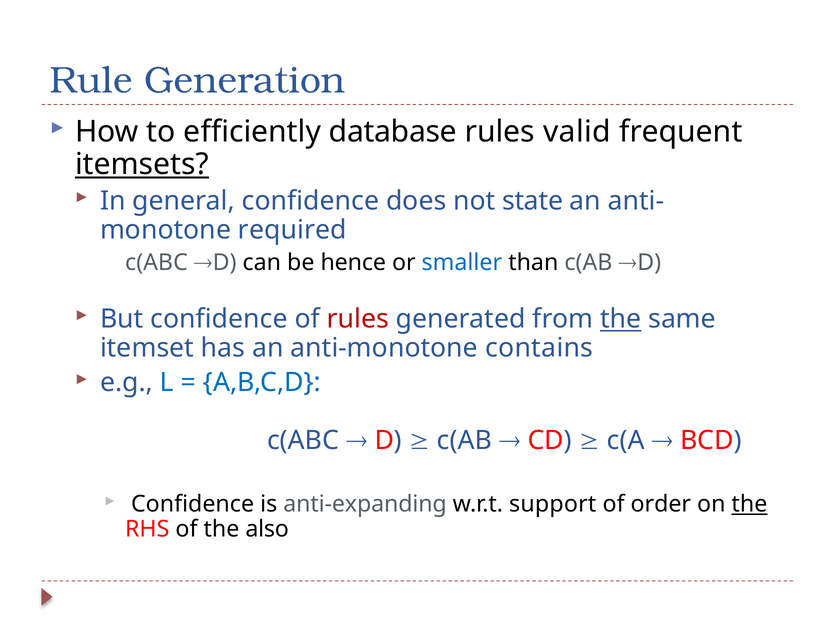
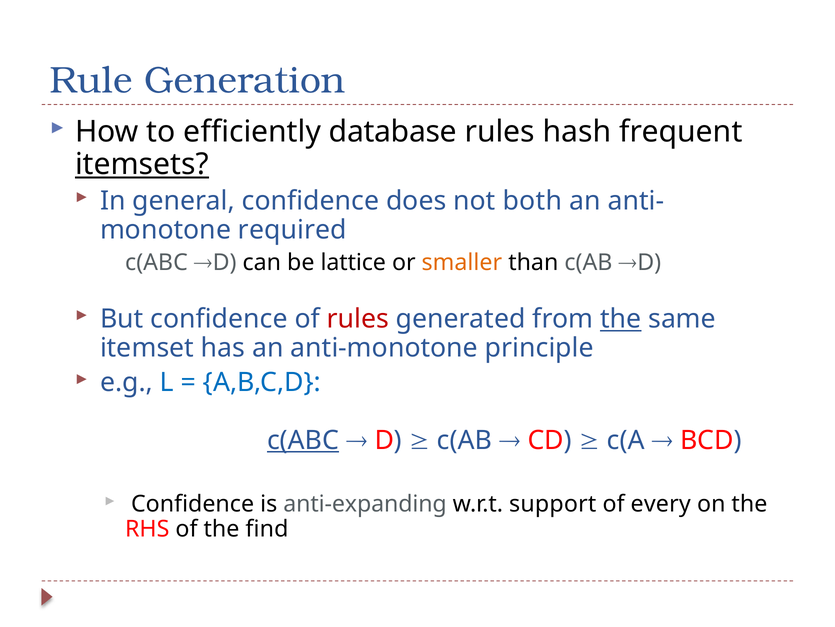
valid: valid -> hash (577, 132)
state: state -> both (532, 201)
hence: hence -> lattice (353, 262)
smaller colour: blue -> orange (462, 262)
contains: contains -> principle (539, 348)
c(ABC underline: none -> present (303, 440)
order: order -> every (661, 504)
the underline: present -> none (749, 504)
also: also -> find (267, 529)
